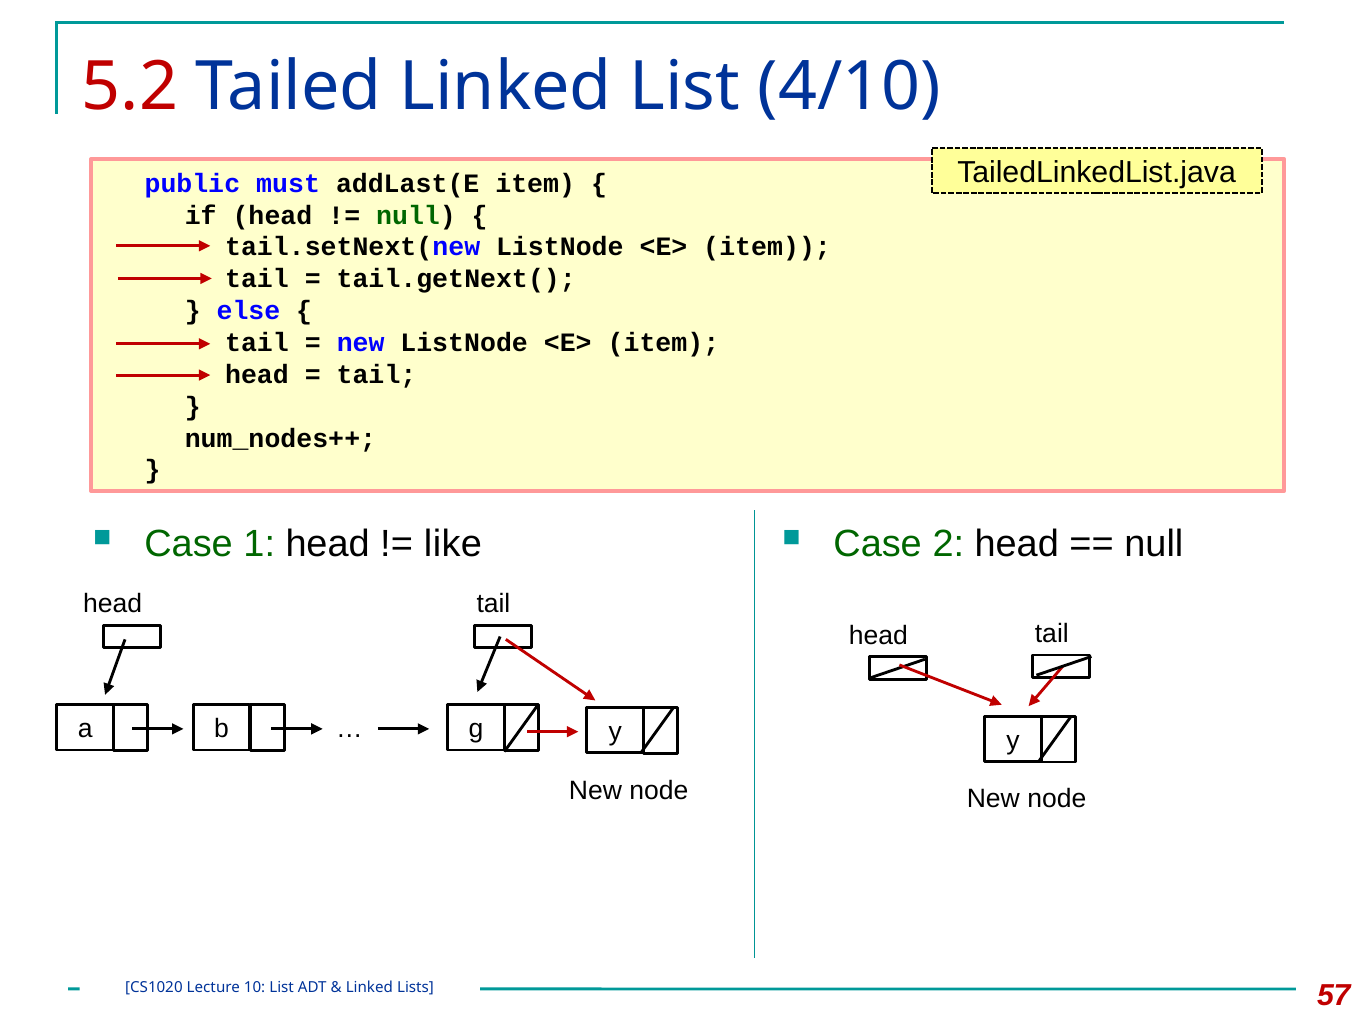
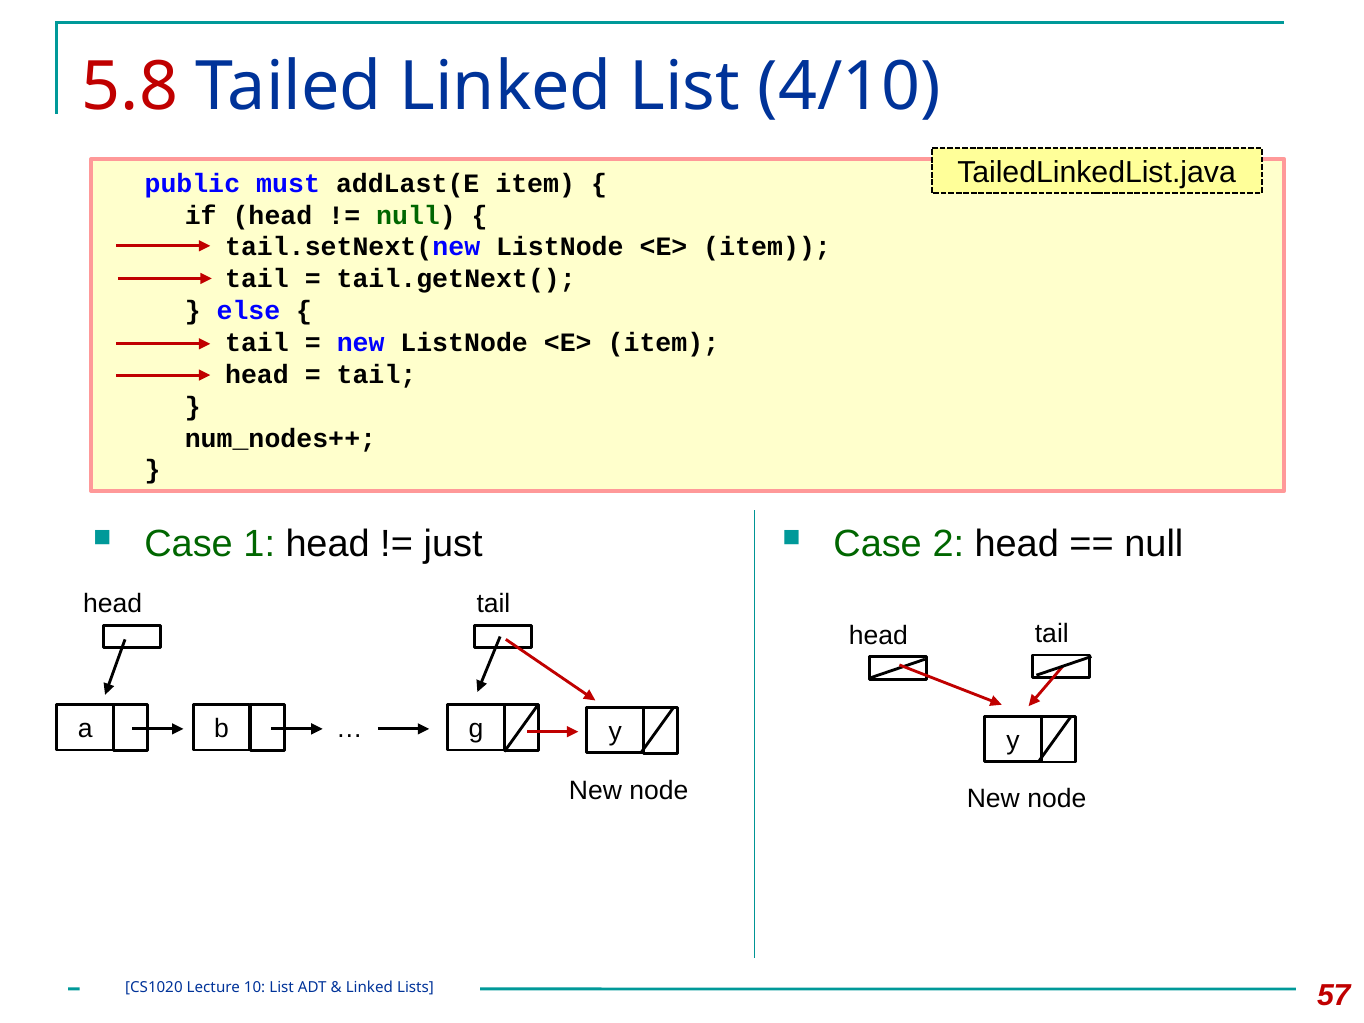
5.2: 5.2 -> 5.8 (130, 87)
like: like -> just (453, 544)
